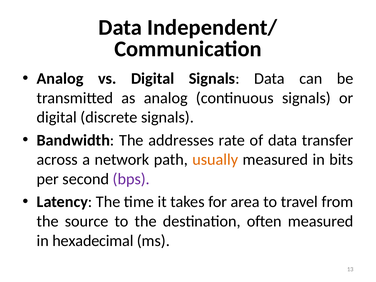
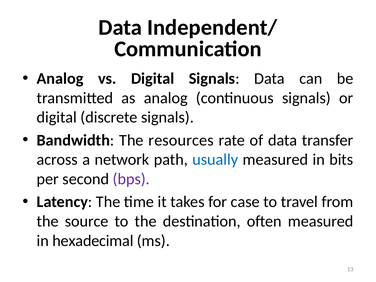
addresses: addresses -> resources (181, 140)
usually colour: orange -> blue (215, 160)
area: area -> case (245, 202)
